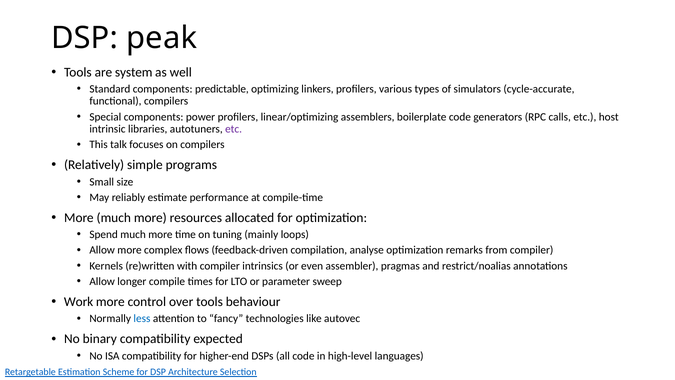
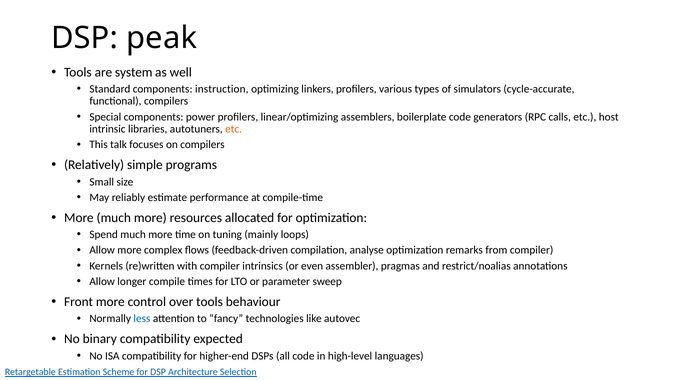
predictable: predictable -> instruction (222, 89)
etc colour: purple -> orange (234, 129)
Work: Work -> Front (79, 302)
